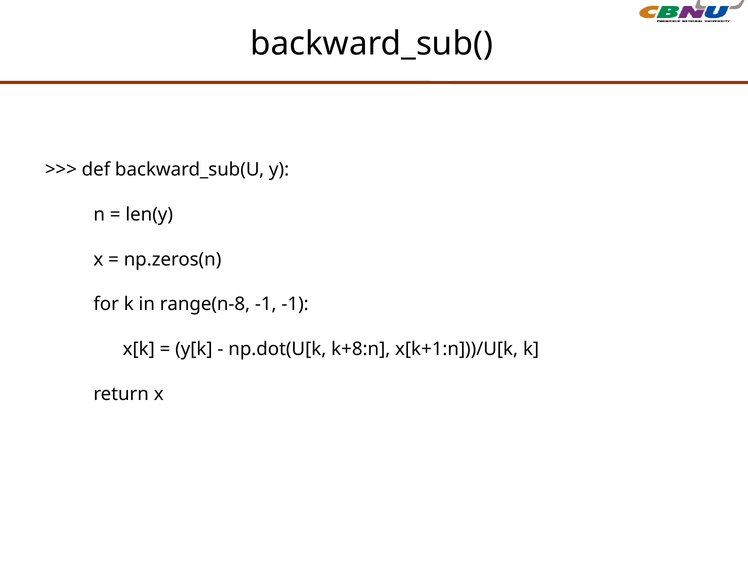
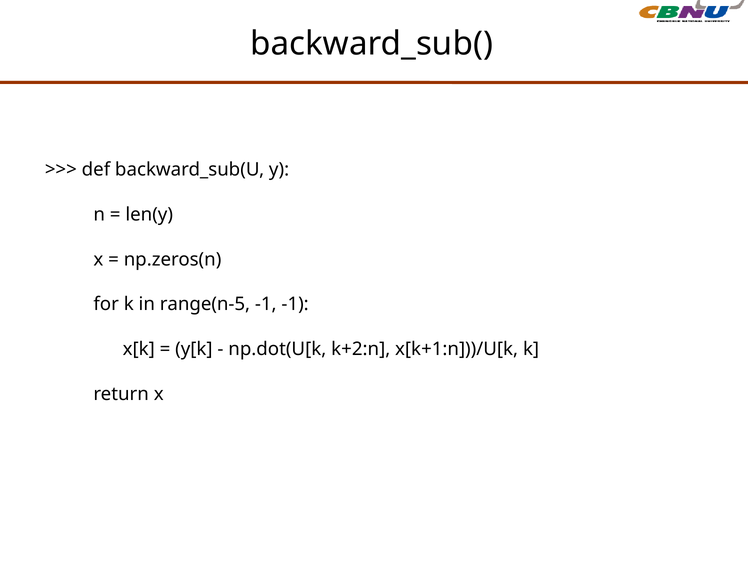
range(n-8: range(n-8 -> range(n-5 (205, 304)
k+8:n: k+8:n -> k+2:n (361, 349)
